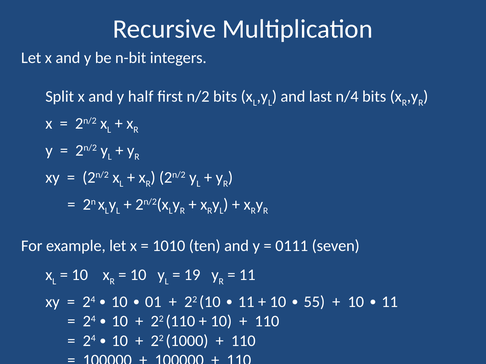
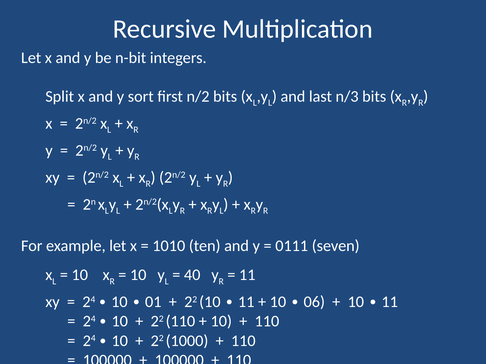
half: half -> sort (141, 97)
n/4: n/4 -> n/3 (347, 97)
19: 19 -> 40 (192, 275)
55: 55 -> 06 (314, 302)
